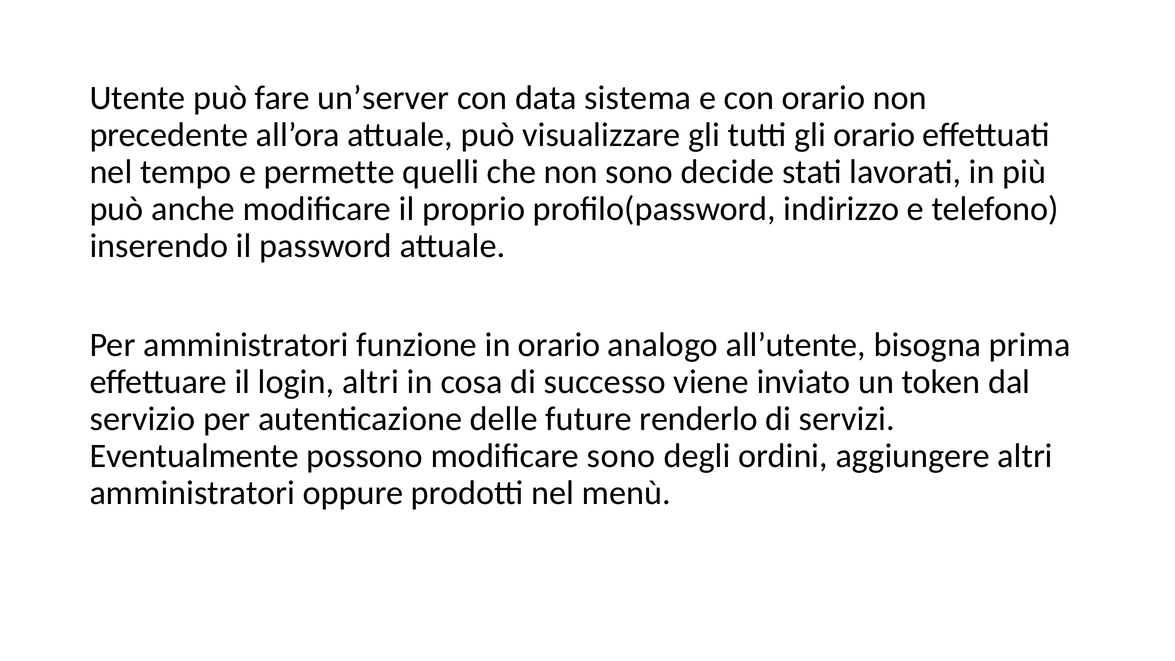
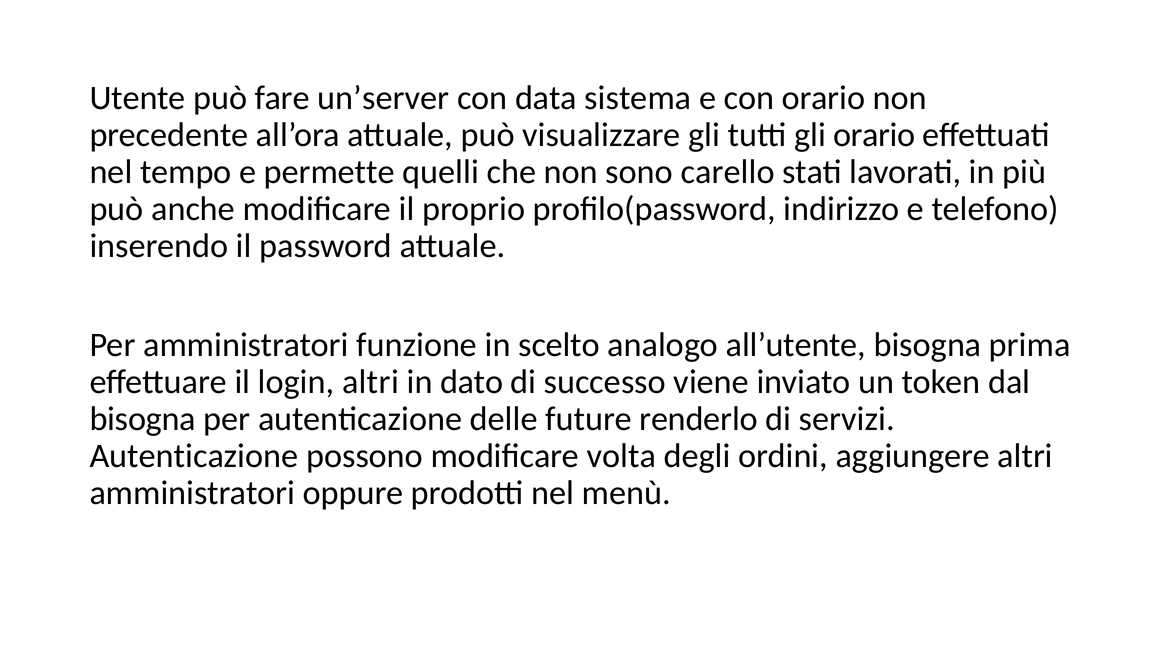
decide: decide -> carello (728, 172)
in orario: orario -> scelto (559, 345)
cosa: cosa -> dato (472, 382)
servizio: servizio -> bisogna (143, 419)
Eventualmente: Eventualmente -> Autenticazione (194, 456)
modificare sono: sono -> volta (621, 456)
